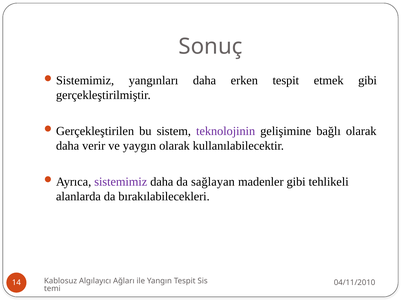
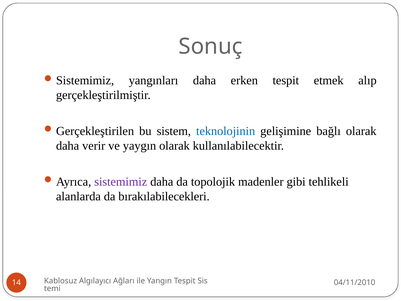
etmek gibi: gibi -> alıp (367, 80)
teknolojinin colour: purple -> blue (226, 131)
sağlayan: sağlayan -> topolojik (213, 181)
